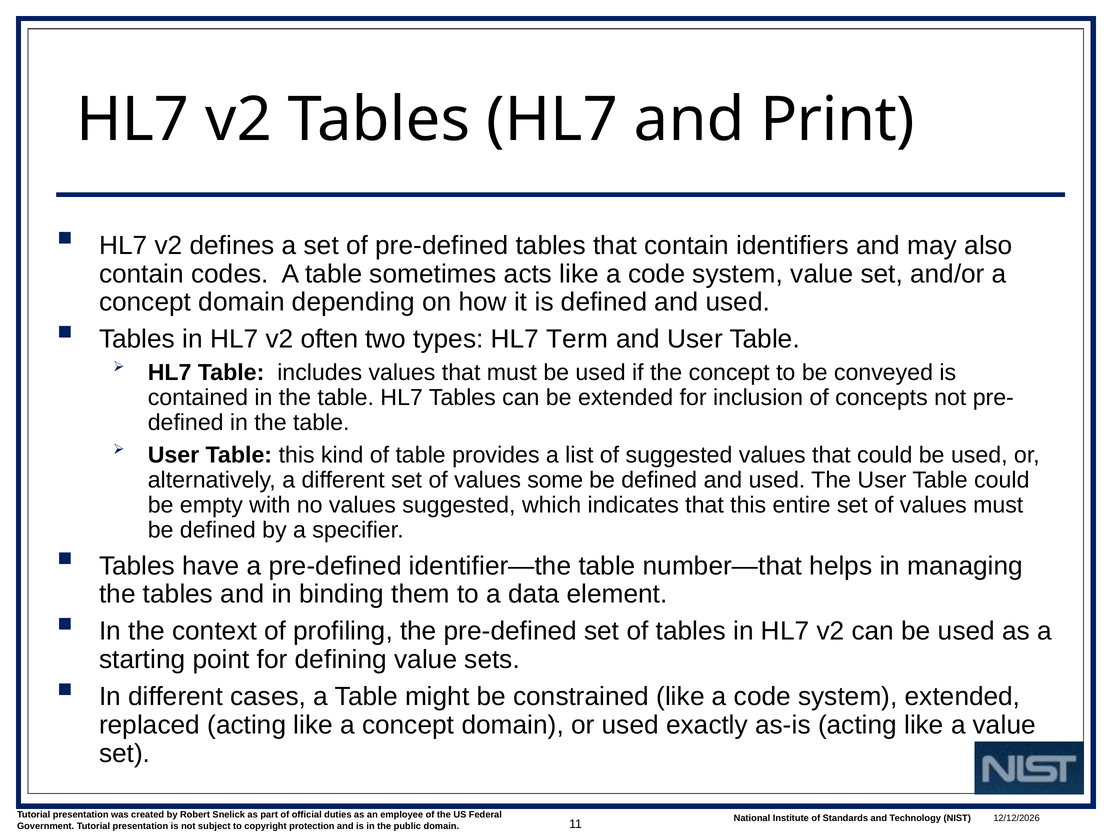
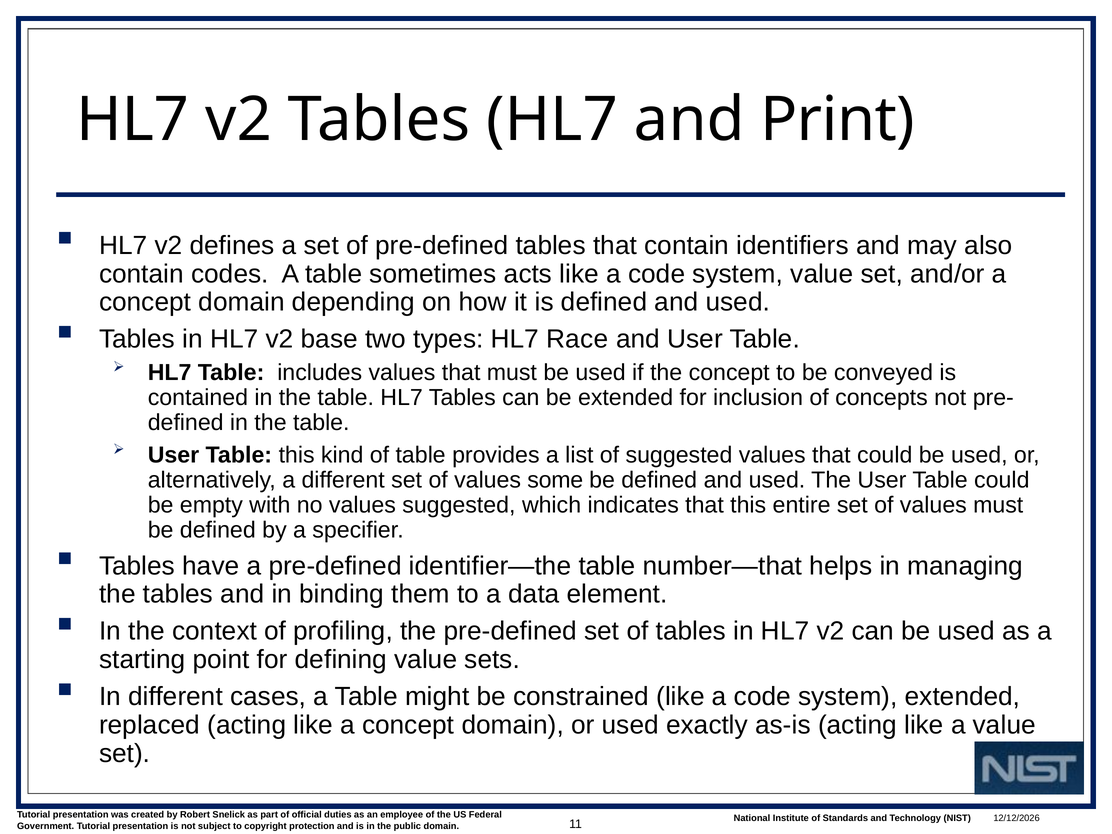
often: often -> base (329, 339)
Term: Term -> Race (577, 339)
